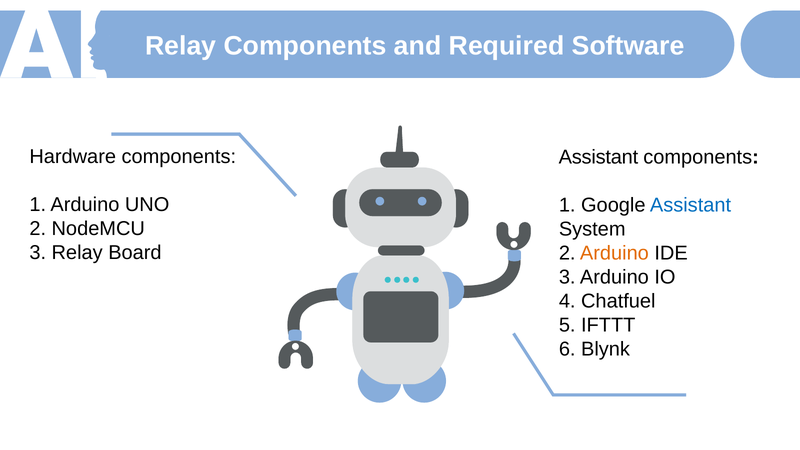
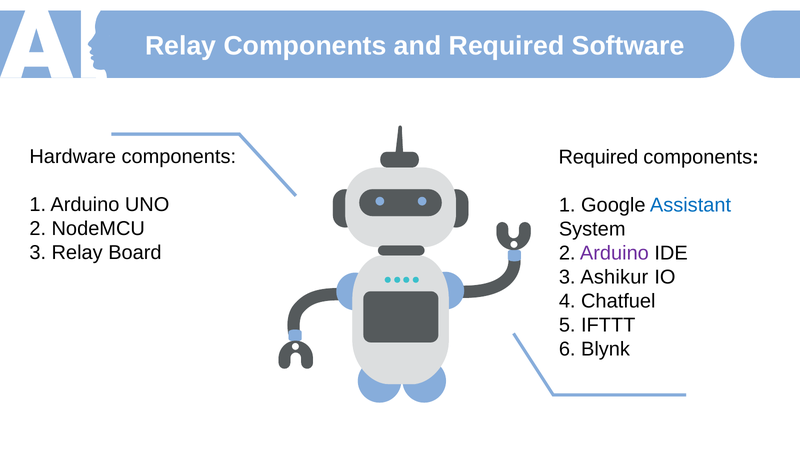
Assistant: Assistant -> Required (598, 157)
Arduino colour: orange -> purple (614, 253)
3 Arduino: Arduino -> Ashikur (614, 277)
